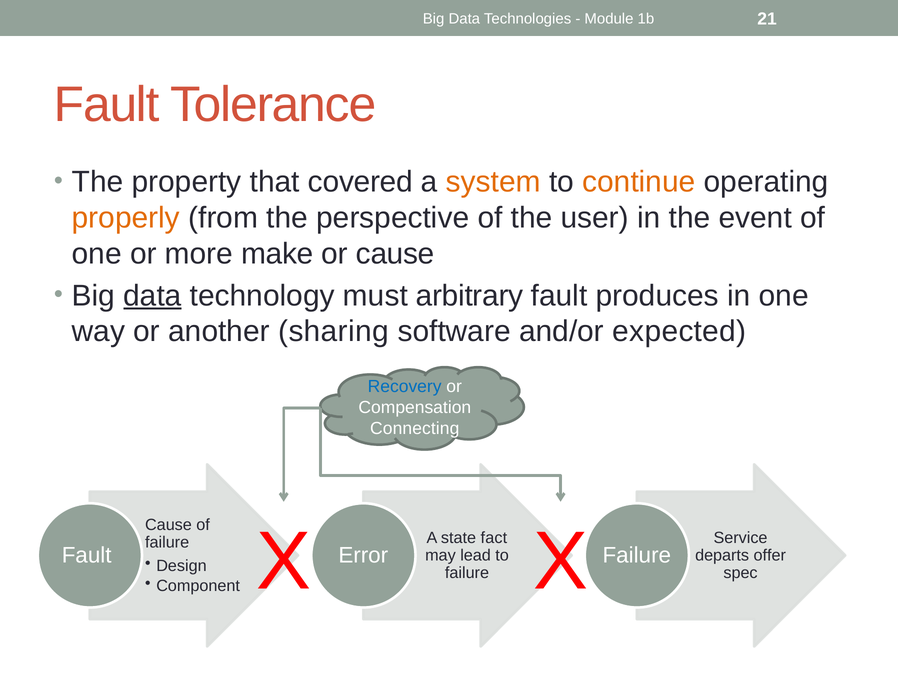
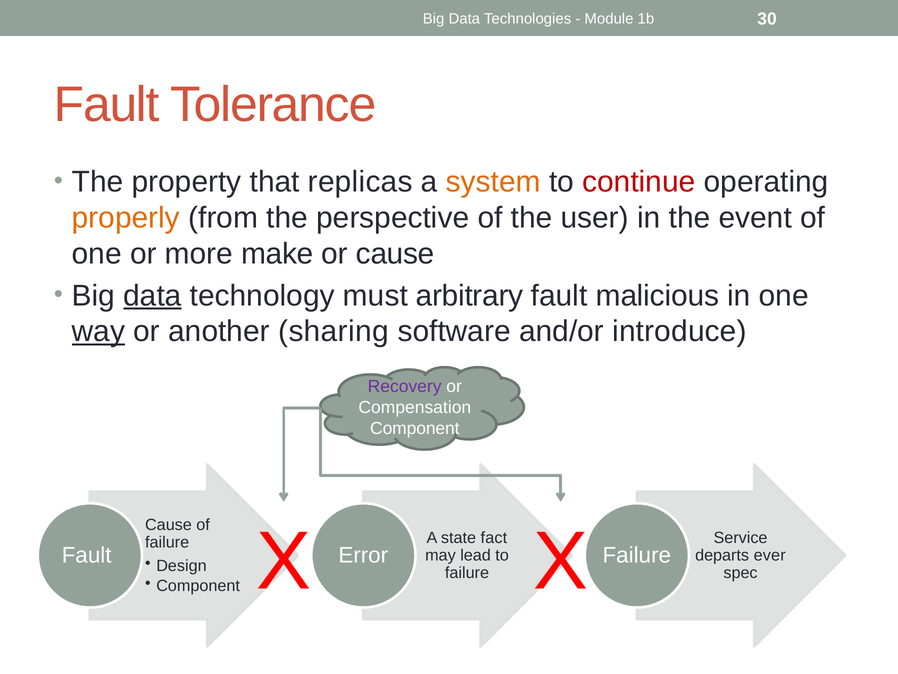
21: 21 -> 30 (767, 19)
covered: covered -> replicas (360, 182)
continue colour: orange -> red (639, 182)
produces: produces -> malicious (657, 295)
way underline: none -> present (98, 331)
expected: expected -> introduce (679, 331)
Recovery colour: blue -> purple (405, 386)
Connecting: Connecting -> Component (415, 428)
offer: offer -> ever (770, 555)
